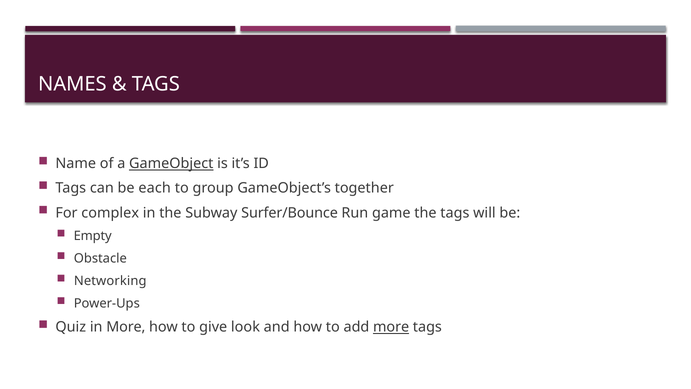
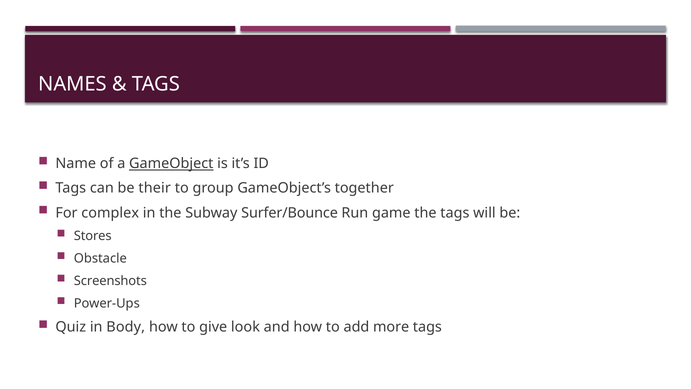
each: each -> their (155, 188)
Empty: Empty -> Stores (93, 236)
Networking: Networking -> Screenshots (110, 281)
in More: More -> Body (126, 327)
more underline: present -> none (391, 327)
